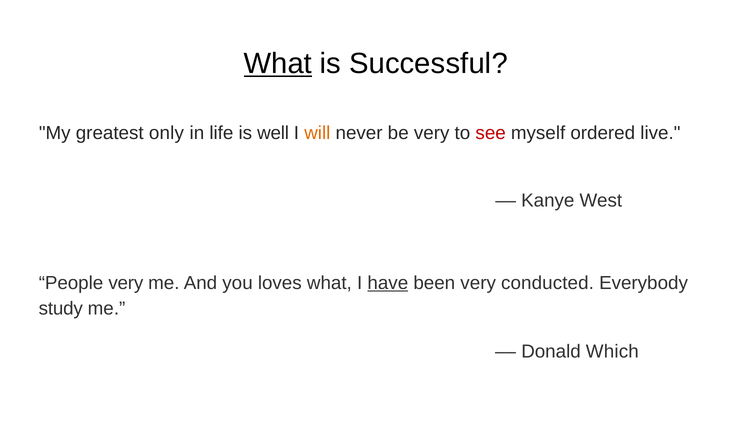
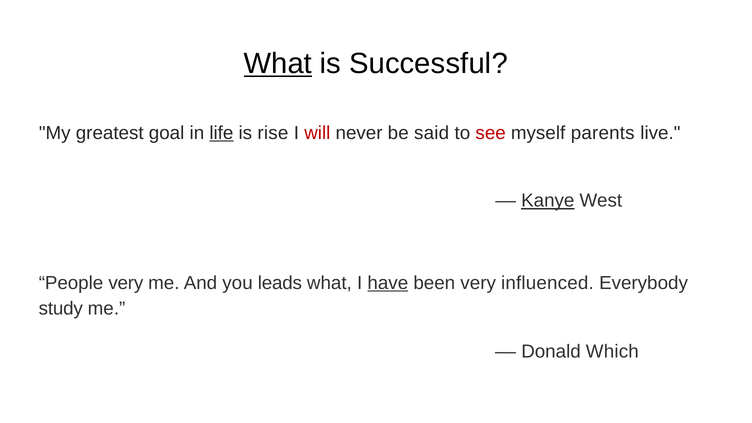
only: only -> goal (167, 133)
life underline: none -> present (221, 133)
well: well -> rise (273, 133)
will colour: orange -> red (317, 133)
be very: very -> said (432, 133)
ordered: ordered -> parents (603, 133)
Kanye underline: none -> present (548, 201)
loves: loves -> leads (280, 283)
conducted: conducted -> influenced (547, 283)
